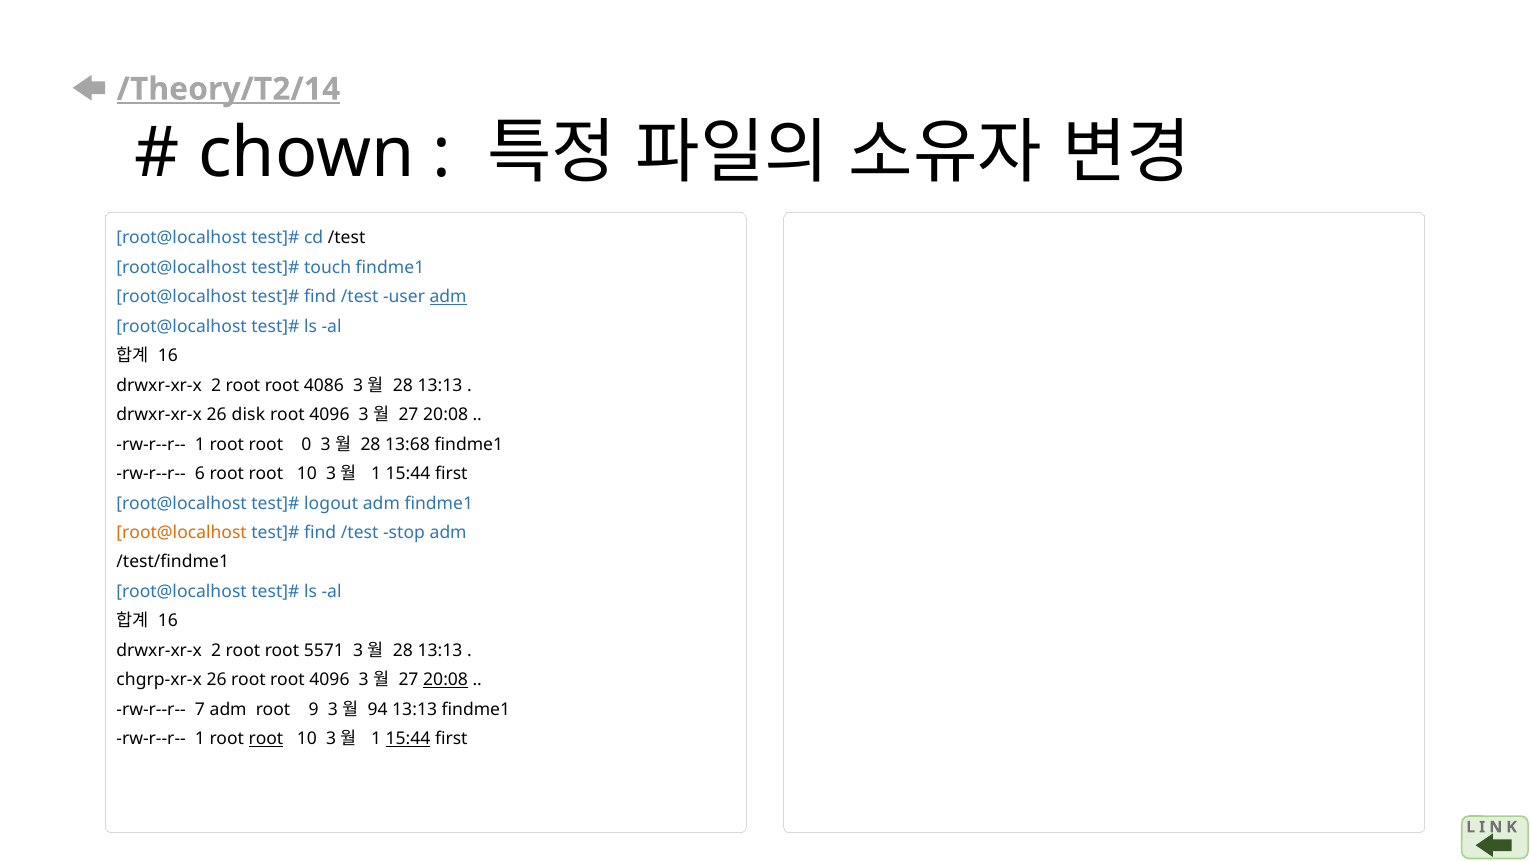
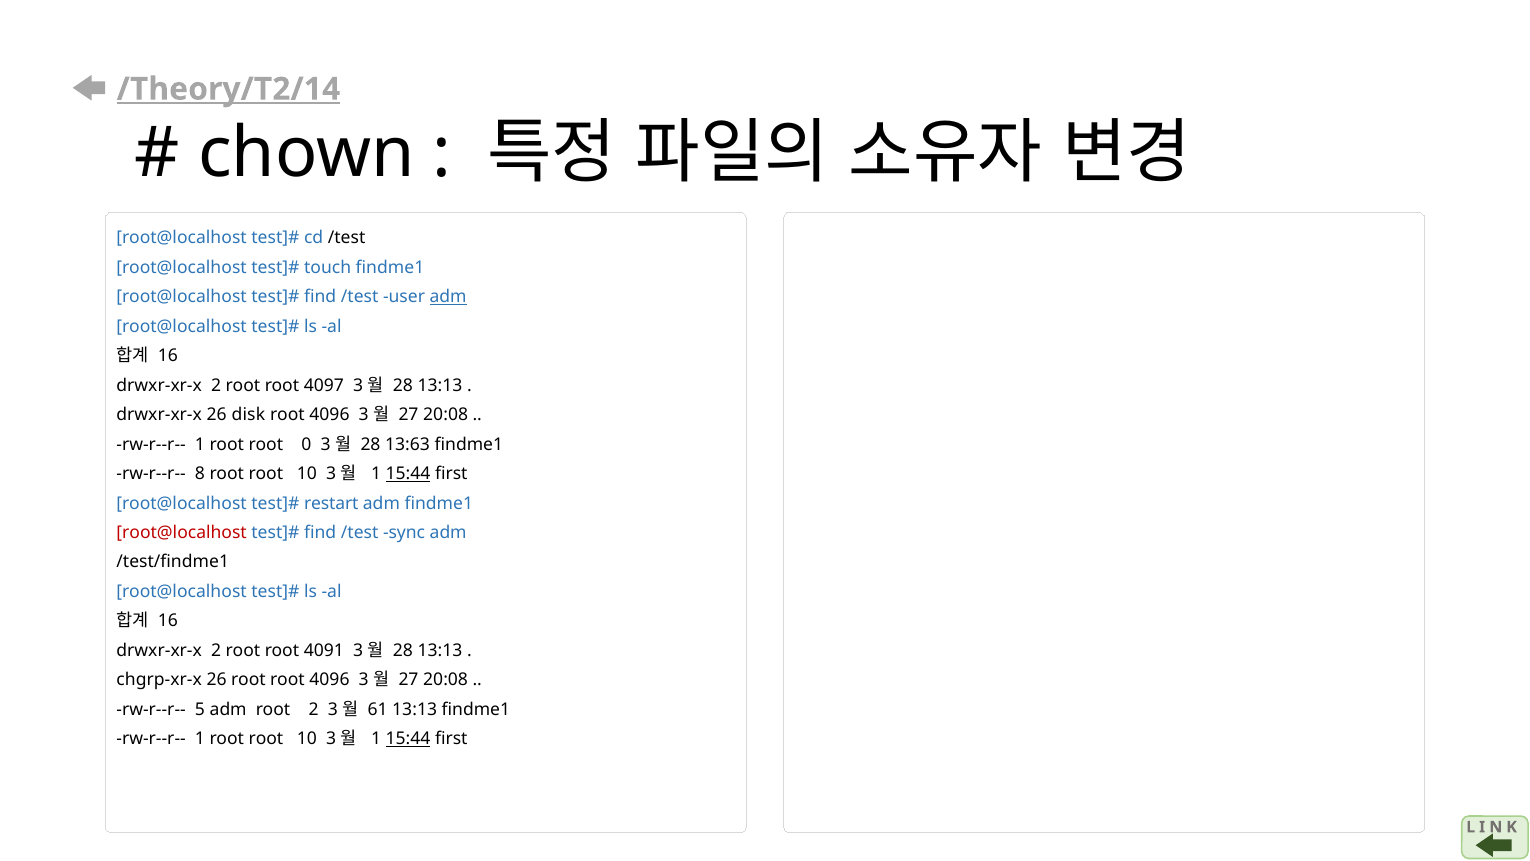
4086: 4086 -> 4097 (324, 385)
13:68: 13:68 -> 13:63 (408, 444)
6: 6 -> 8 (200, 474)
15:44 underline: none -> present (408, 474)
logout: logout -> restart (331, 503)
root@localhost colour: orange -> red (182, 532)
stop: stop -> sync (404, 532)
5571: 5571 -> 4091 (324, 650)
20:08 underline: present -> none (446, 680)
7: 7 -> 5 (200, 709)
root 9: 9 -> 2 (314, 709)
94: 94 -> 61 (378, 709)
root underline: present -> none (266, 739)
